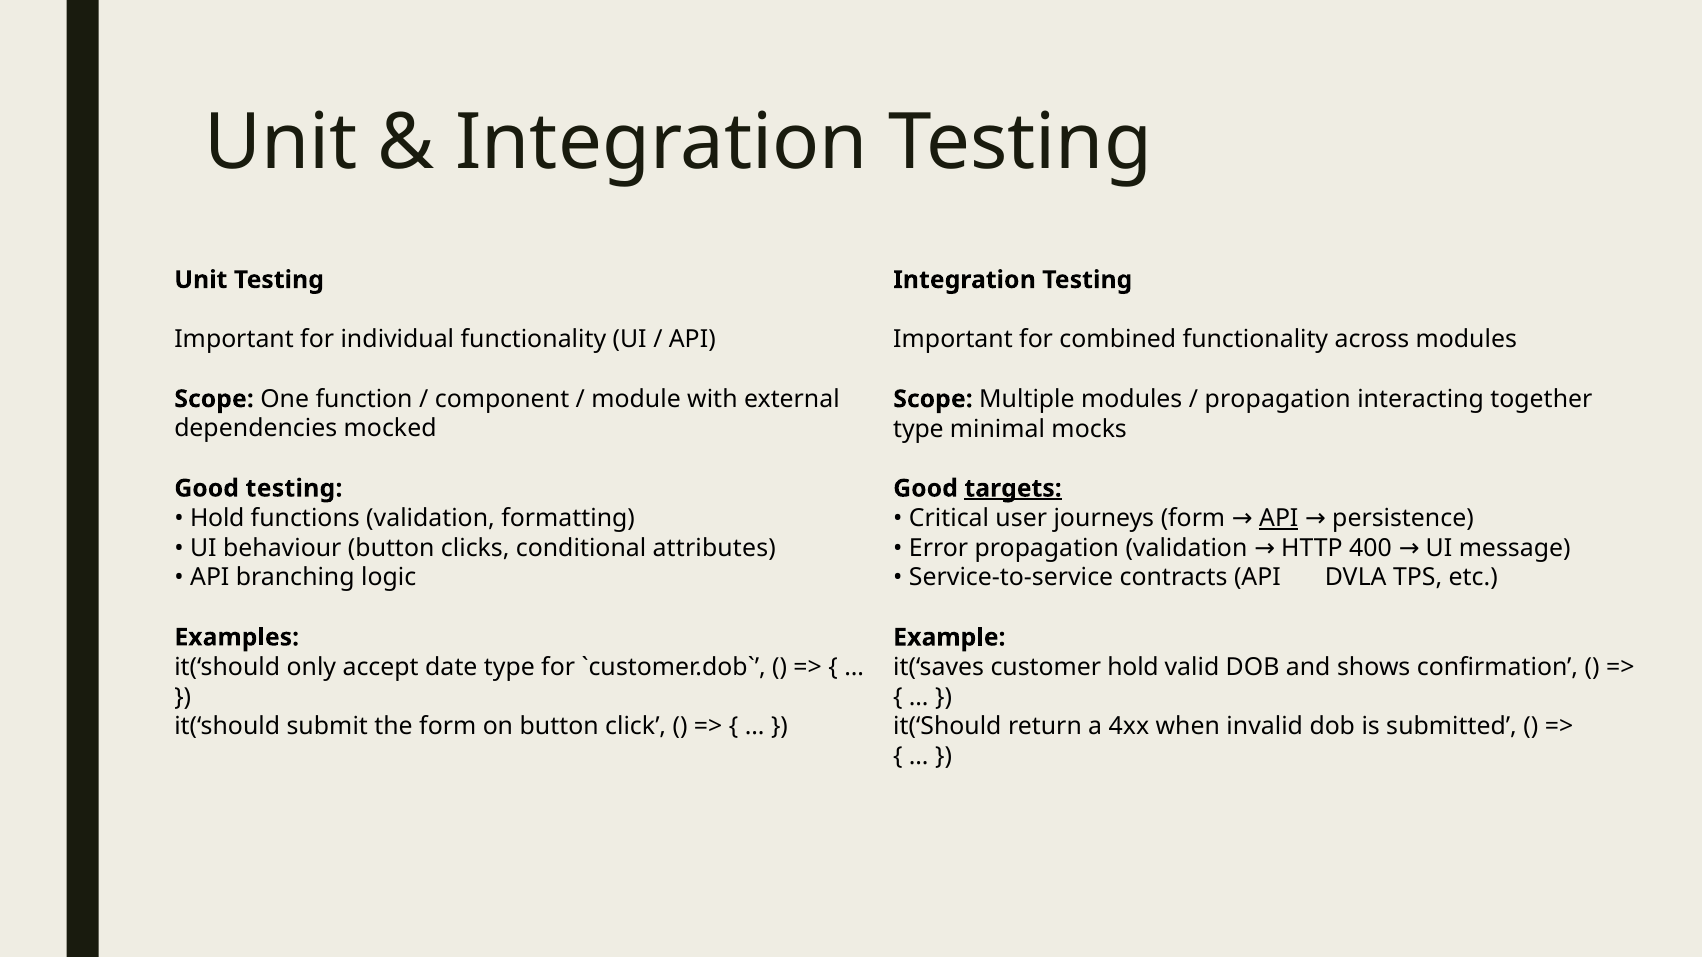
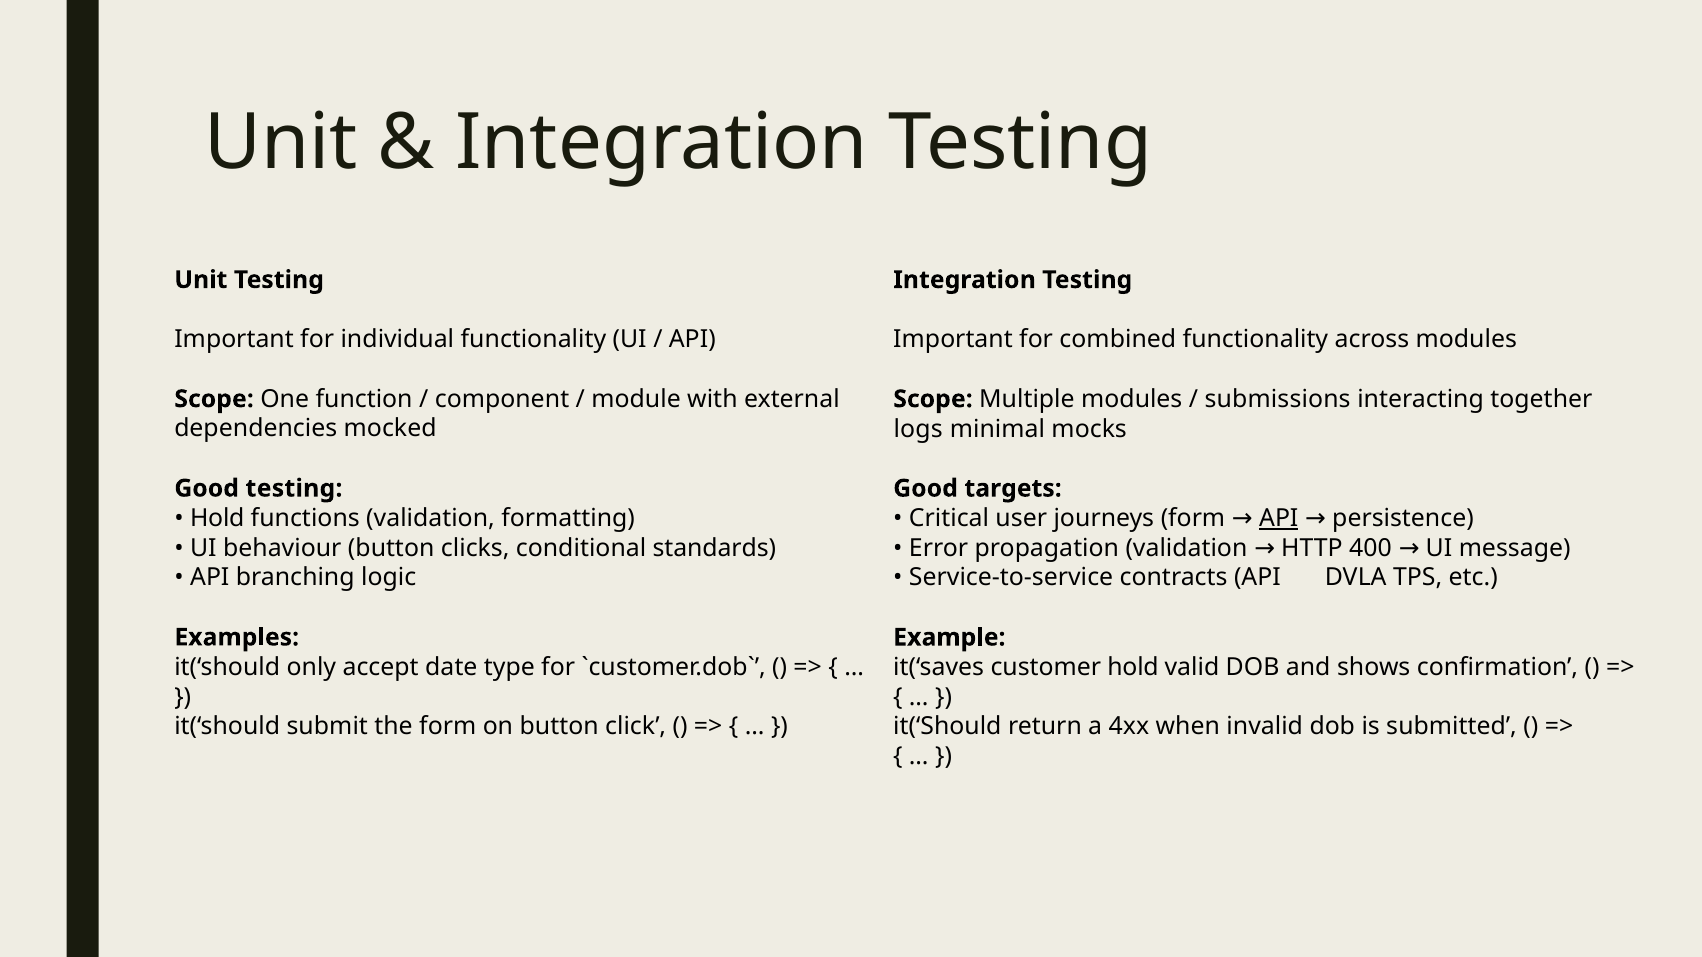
propagation: propagation -> submissions (1278, 399)
type: type -> logs (918, 429)
targets underline: present -> none (1013, 489)
attributes: attributes -> standards (714, 548)
